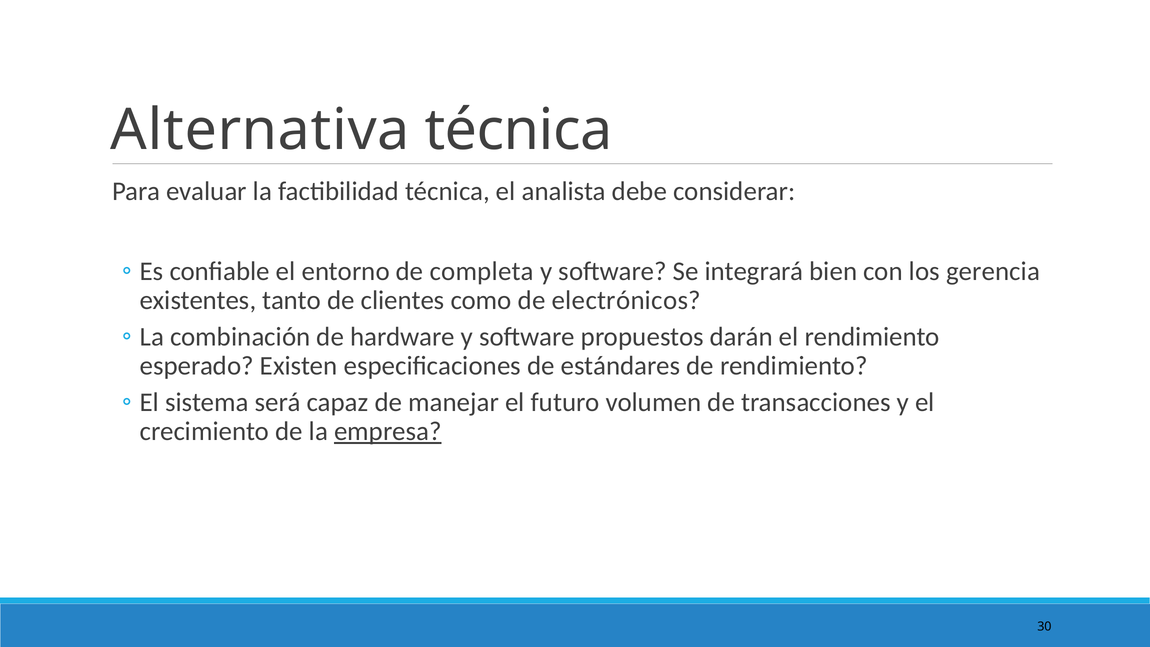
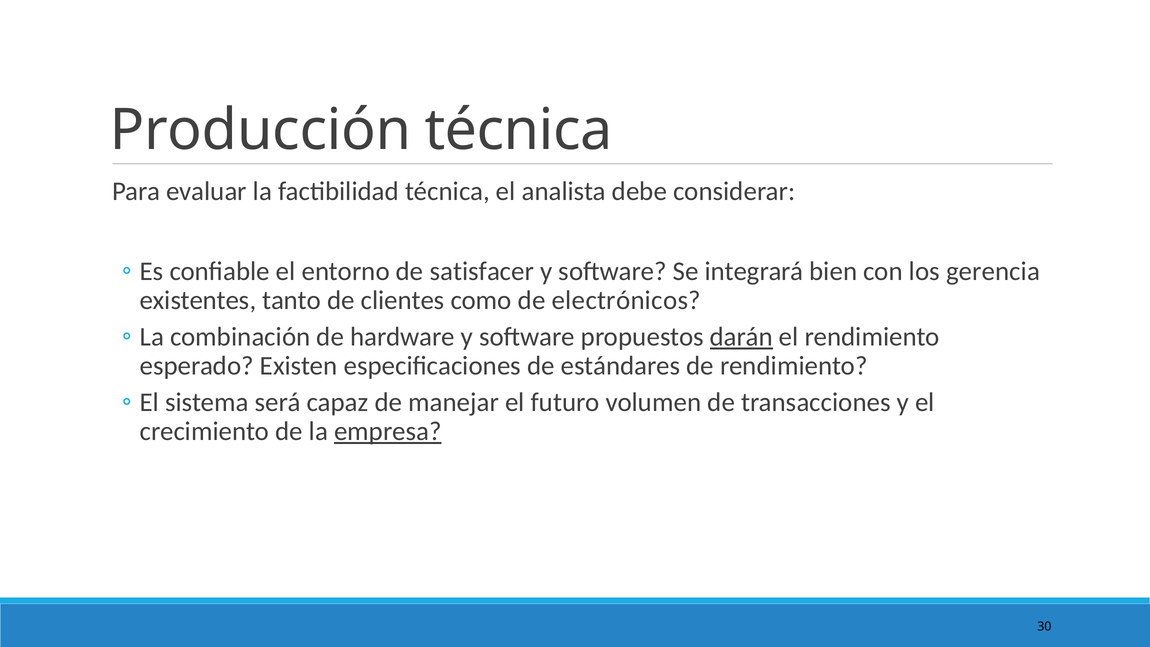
Alternativa: Alternativa -> Producción (260, 130)
completa: completa -> satisfacer (482, 271)
darán underline: none -> present (741, 337)
